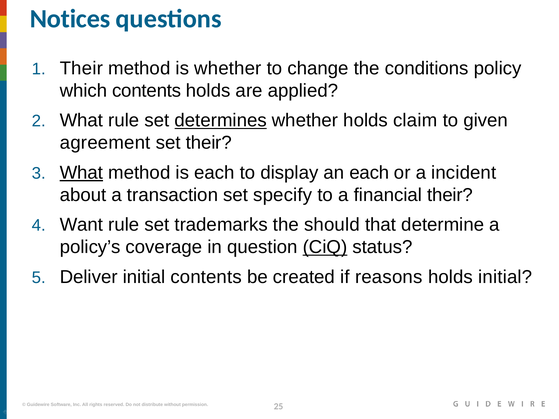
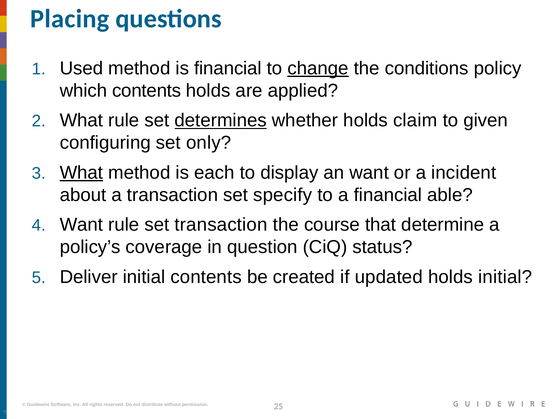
Notices: Notices -> Placing (70, 19)
Their: Their -> Used (81, 68)
is whether: whether -> financial (228, 68)
change underline: none -> present (318, 68)
agreement: agreement -> configuring (105, 143)
set their: their -> only (209, 143)
an each: each -> want (369, 173)
financial their: their -> able (450, 195)
set trademarks: trademarks -> transaction (221, 225)
should: should -> course (332, 225)
CiQ underline: present -> none (325, 247)
reasons: reasons -> updated (389, 277)
